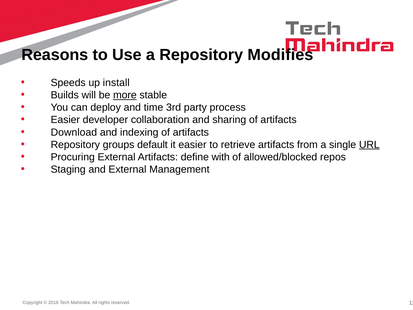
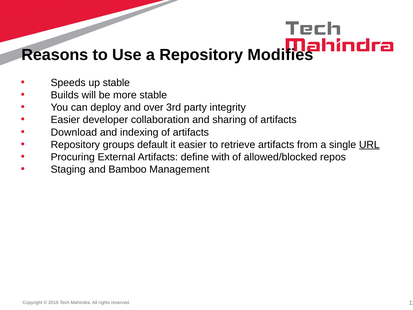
up install: install -> stable (116, 83)
more underline: present -> none (125, 95)
time: time -> over (154, 107)
process: process -> integrity (228, 107)
and External: External -> Bamboo (128, 169)
